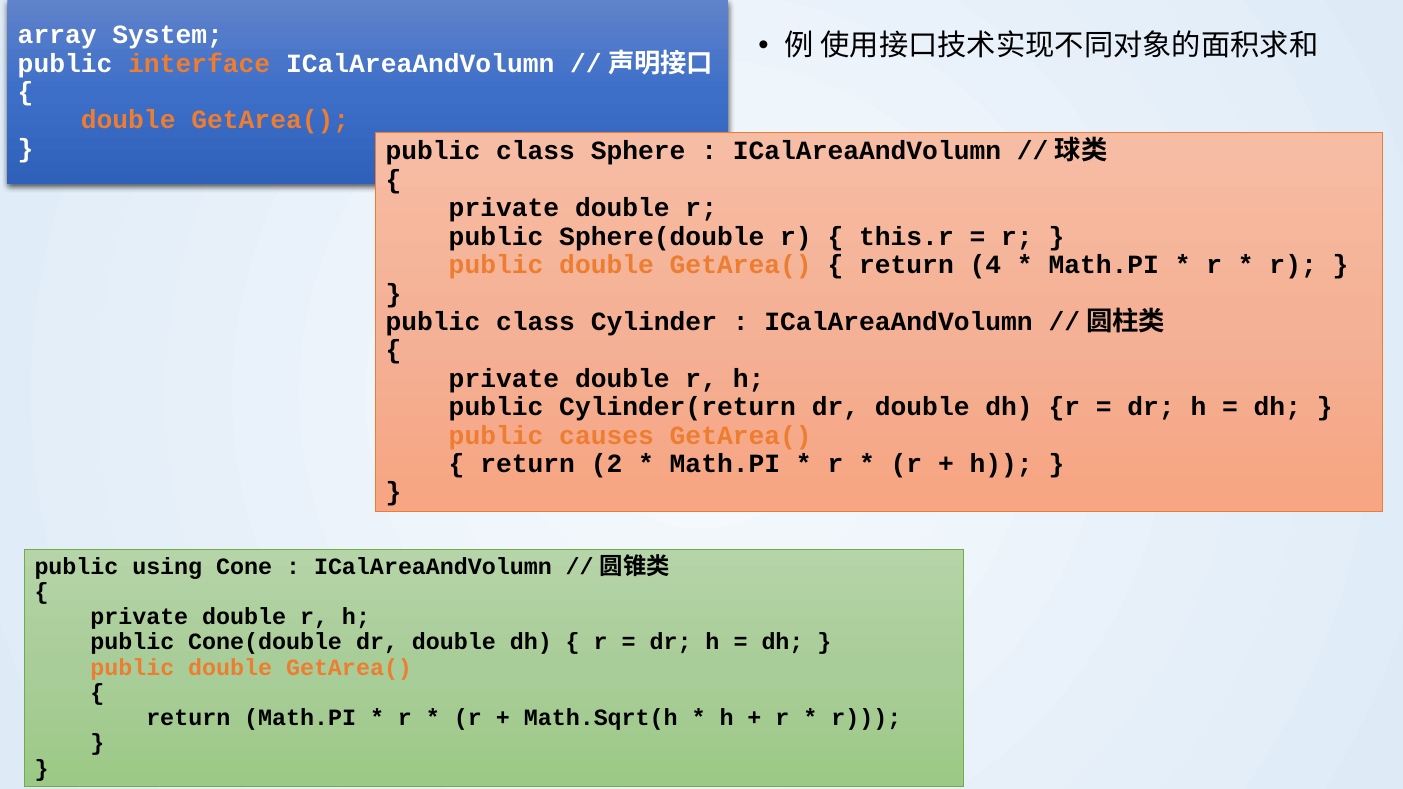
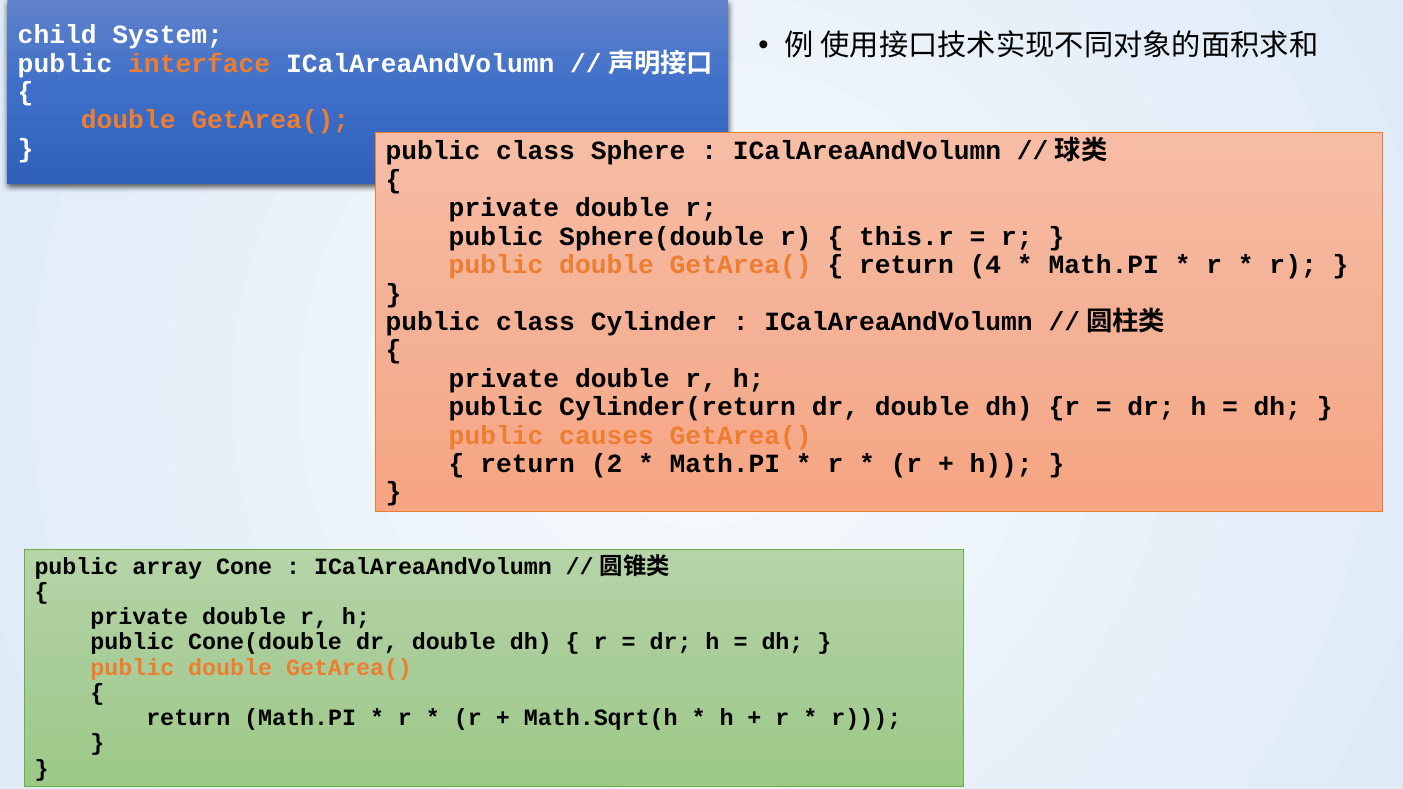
array: array -> child (57, 35)
using: using -> array (167, 567)
